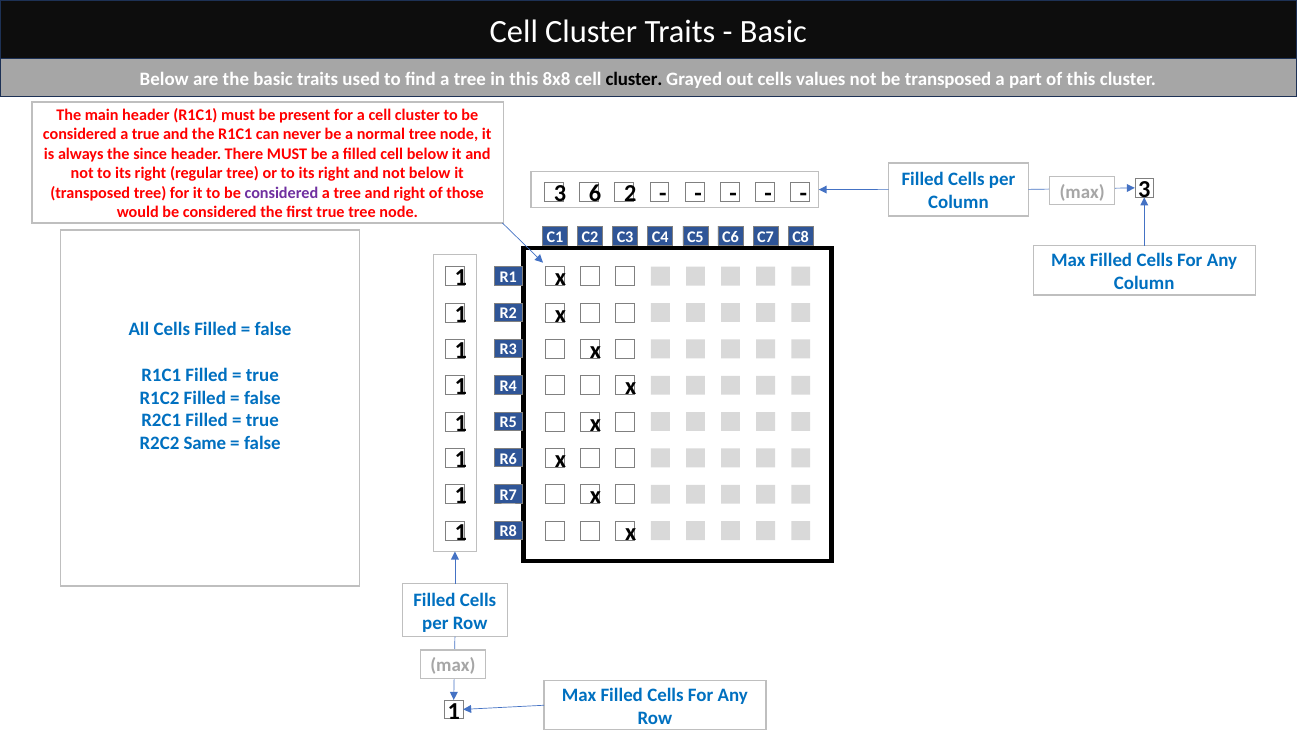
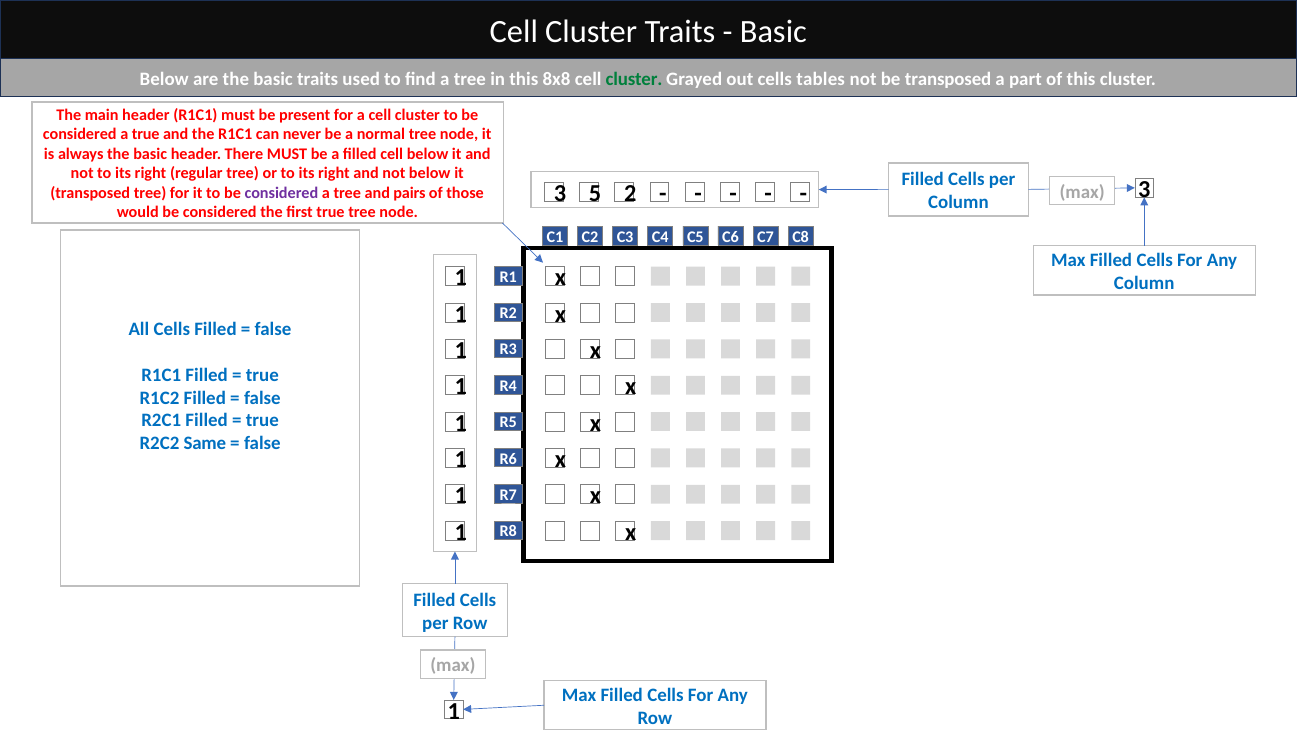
cluster colour: black -> green (634, 79)
values: values -> tables (821, 79)
always the since: since -> basic (150, 154)
6: 6 -> 5 (595, 194)
and right: right -> pairs (410, 193)
